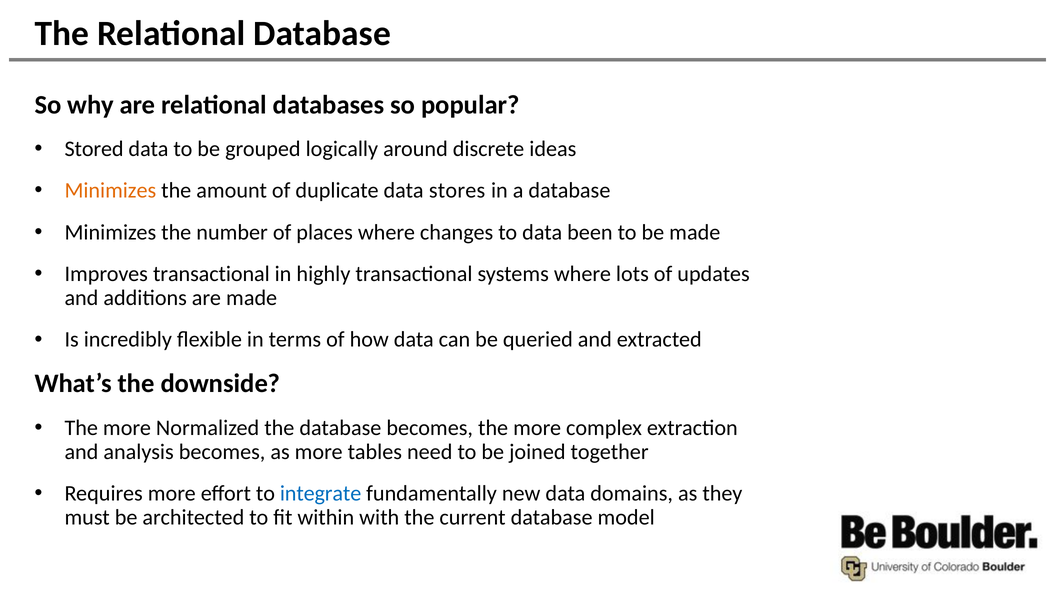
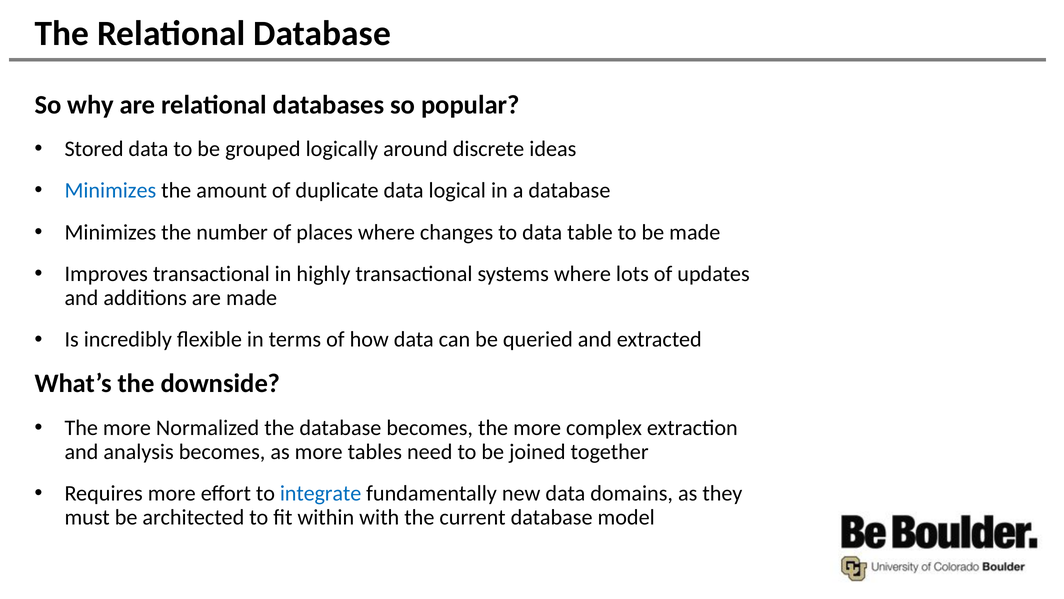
Minimizes colour: orange -> blue (110, 190)
stores: stores -> logical (457, 190)
been: been -> table (590, 232)
